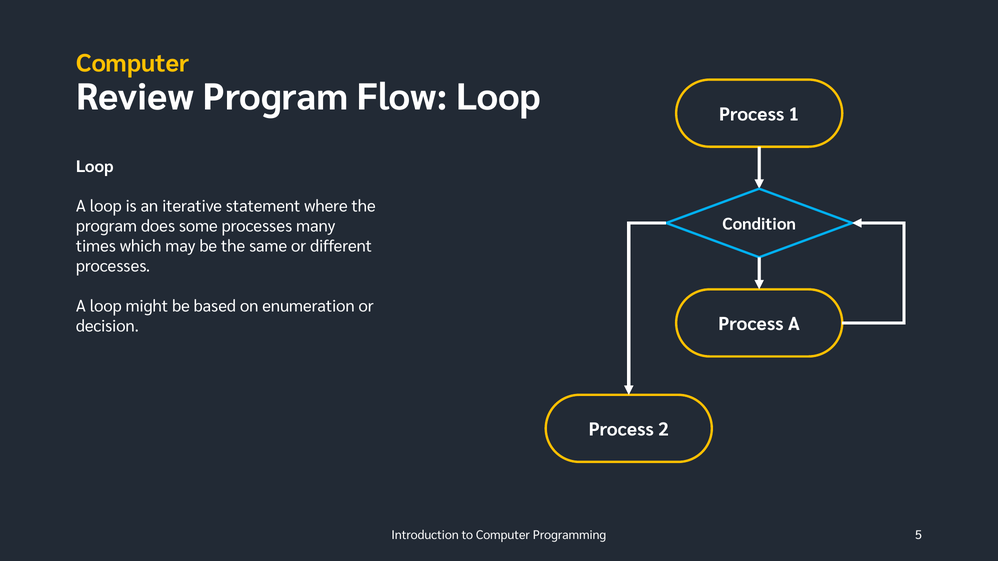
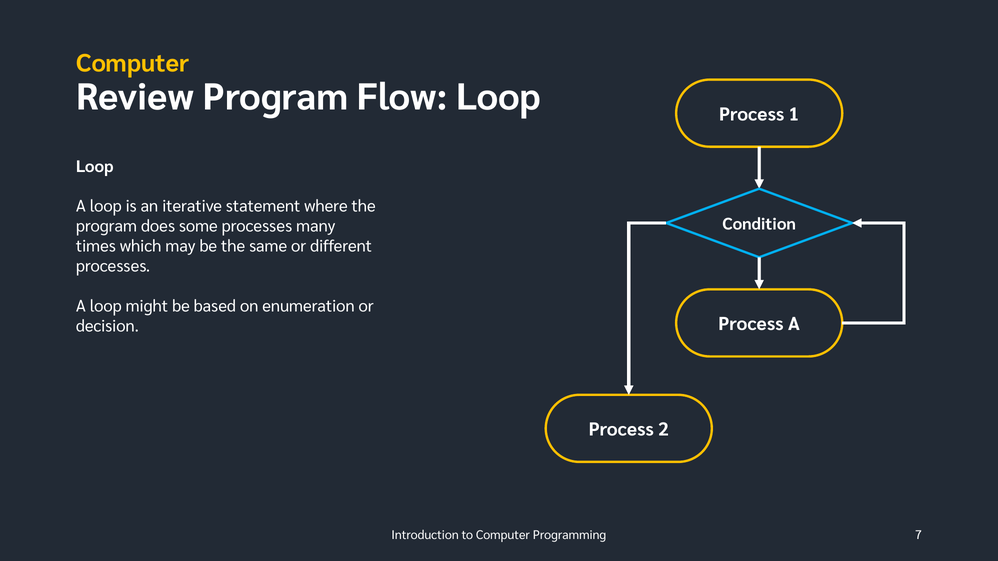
5: 5 -> 7 (918, 535)
